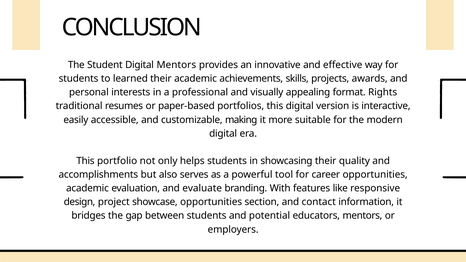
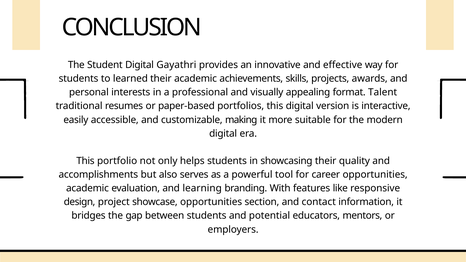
Digital Mentors: Mentors -> Gayathri (176, 65)
Rights: Rights -> Talent (383, 92)
evaluate: evaluate -> learning (202, 188)
